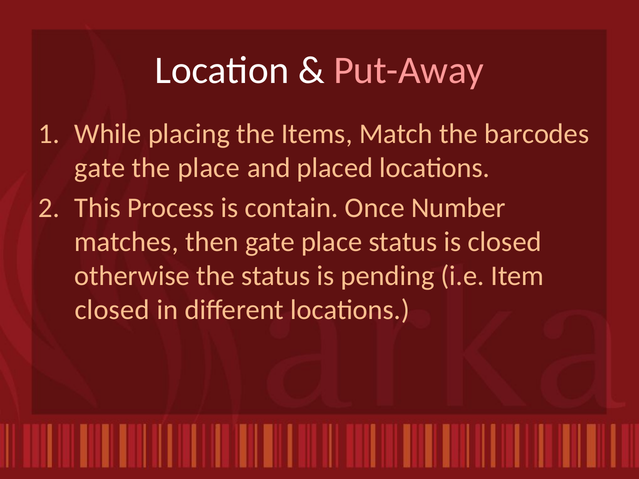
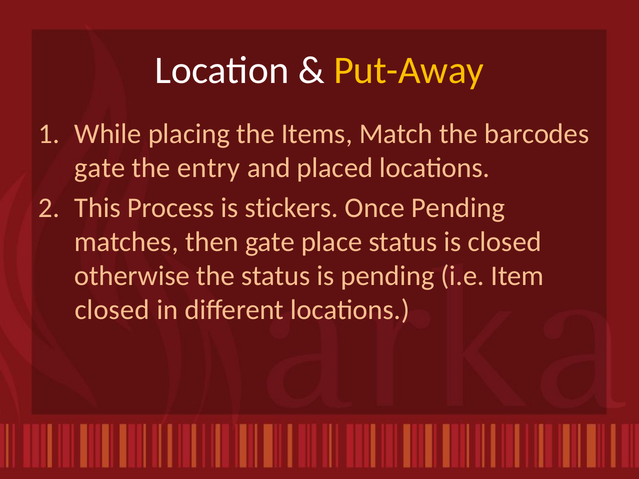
Put-Away colour: pink -> yellow (409, 70)
the place: place -> entry (209, 168)
contain: contain -> stickers (292, 208)
Once Number: Number -> Pending (458, 208)
